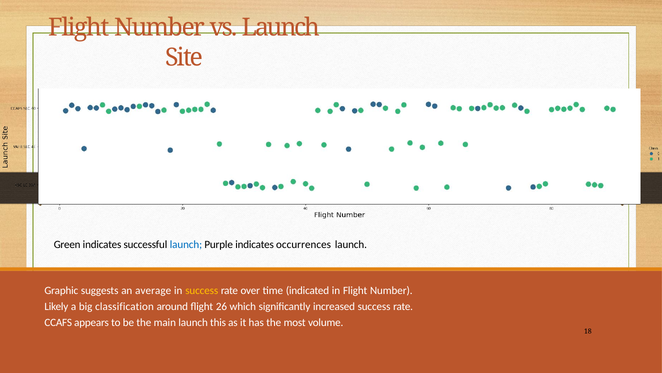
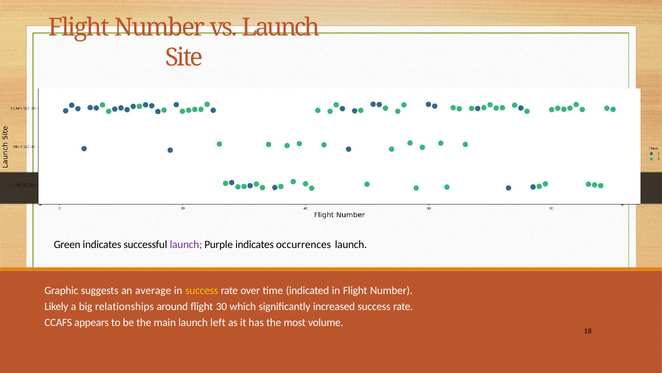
launch colour: blue -> purple (186, 244)
classification: classification -> relationships (124, 306)
26: 26 -> 30 (221, 306)
this: this -> left (218, 322)
